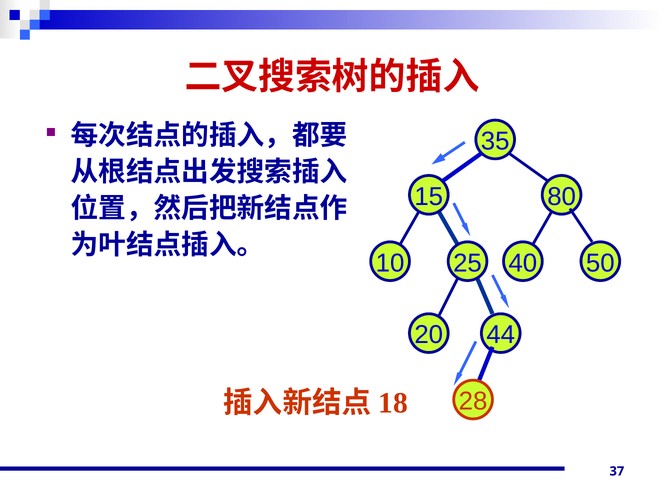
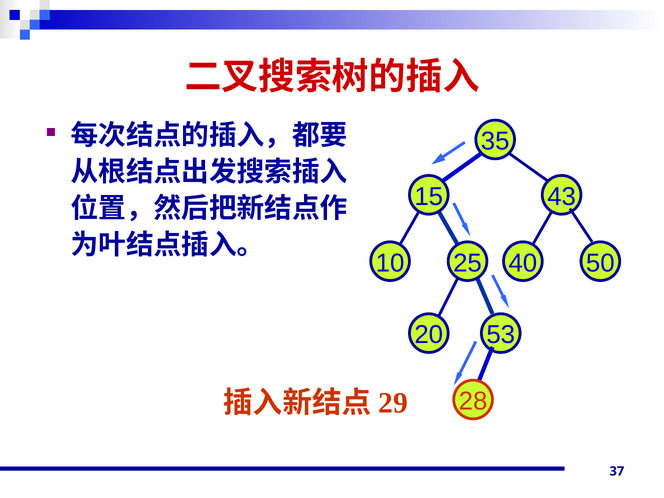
80: 80 -> 43 (562, 197)
44: 44 -> 53 (501, 335)
18: 18 -> 29 (393, 403)
